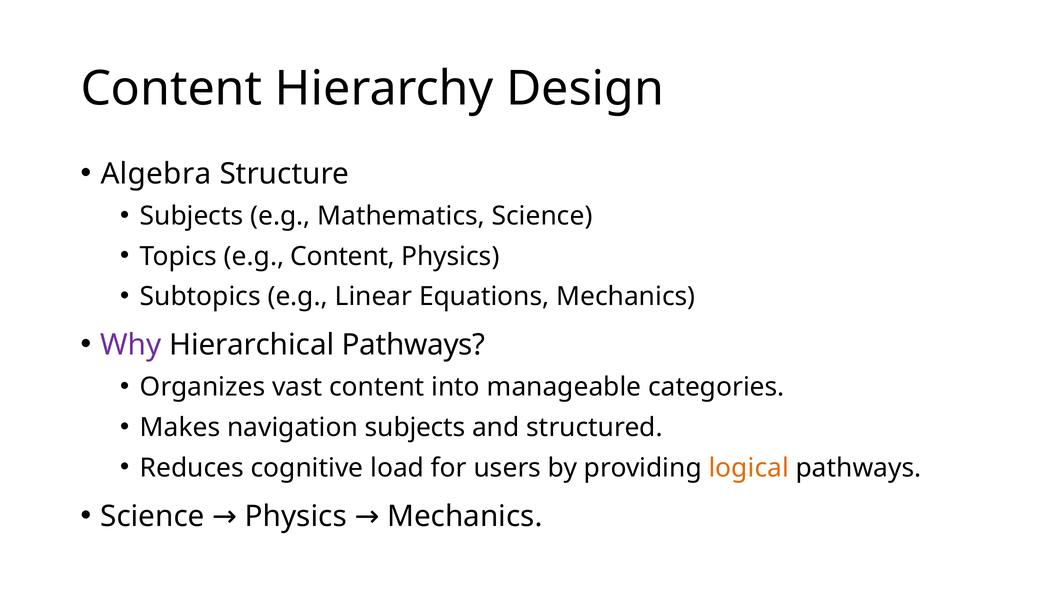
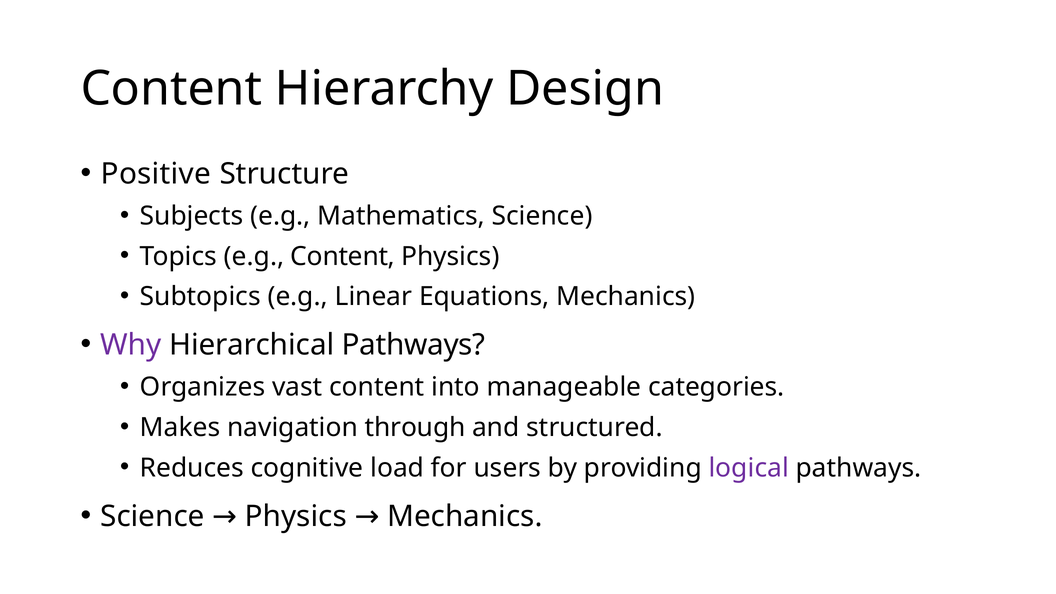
Algebra: Algebra -> Positive (156, 174)
navigation subjects: subjects -> through (415, 427)
logical colour: orange -> purple (749, 468)
